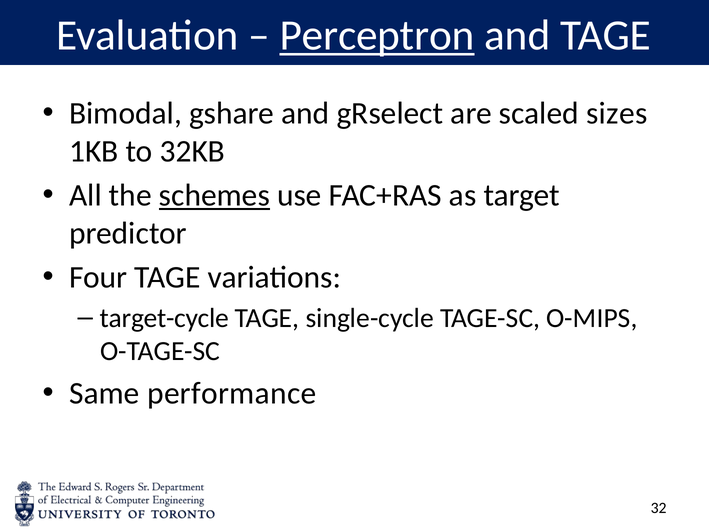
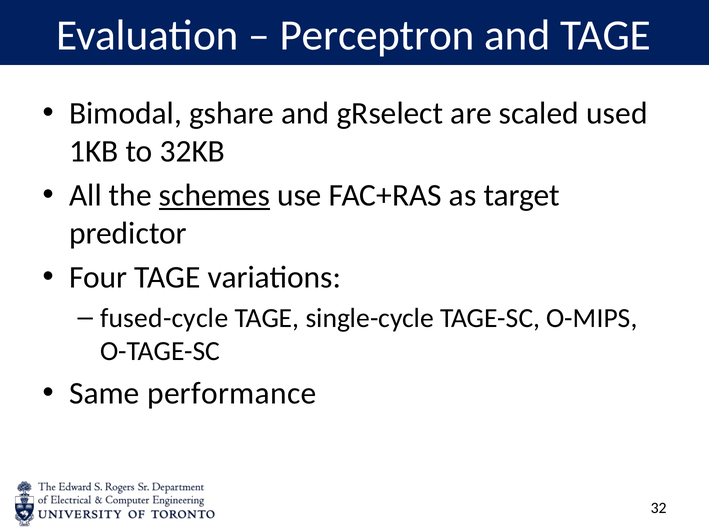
Perceptron underline: present -> none (377, 36)
sizes: sizes -> used (617, 113)
target-cycle: target-cycle -> fused-cycle (164, 318)
